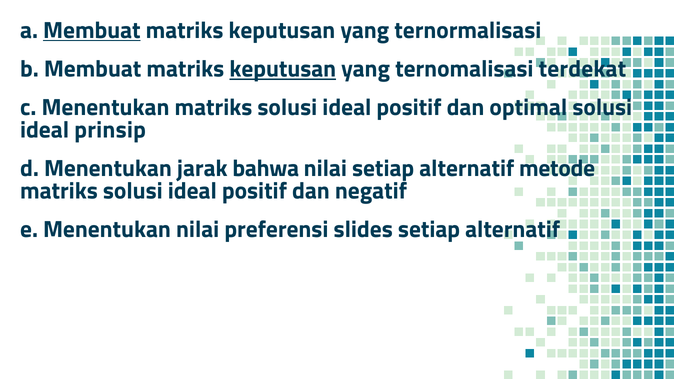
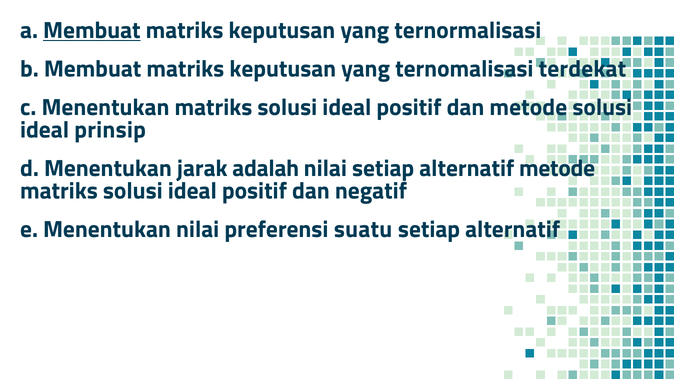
keputusan underline: present -> none (283, 69)
dan optimal: optimal -> metode (528, 108)
bahwa: bahwa -> adalah (266, 169)
slides: slides -> suatu (363, 230)
